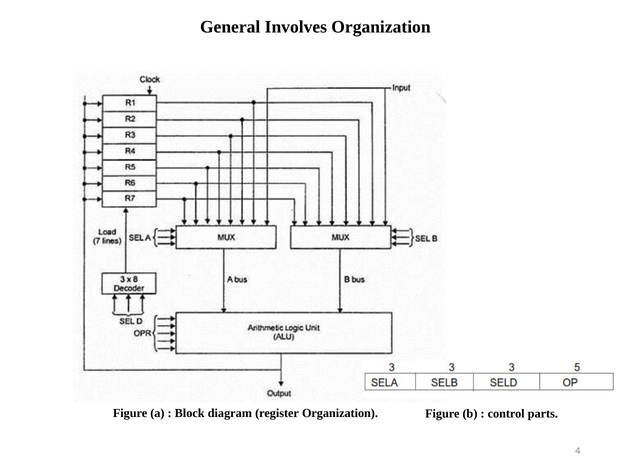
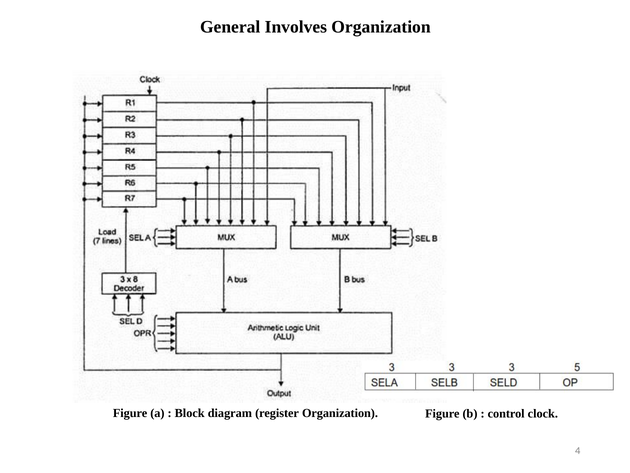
parts: parts -> clock (543, 413)
